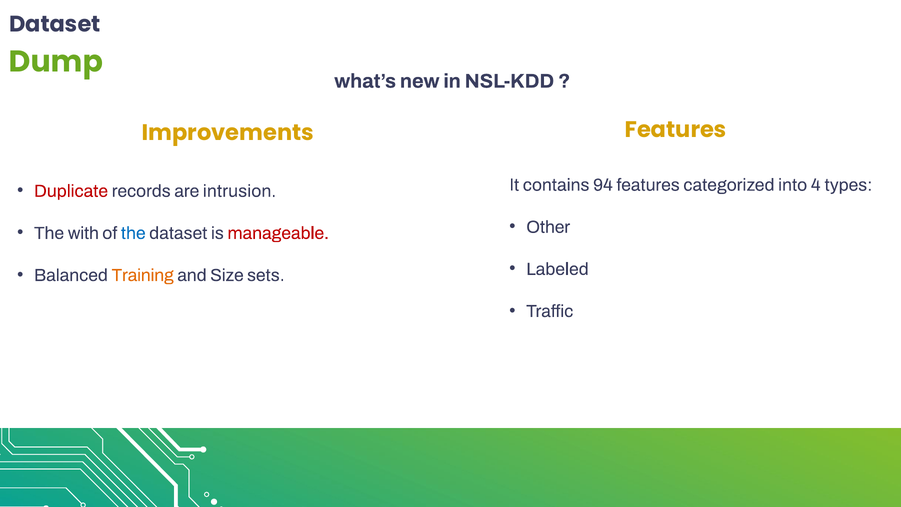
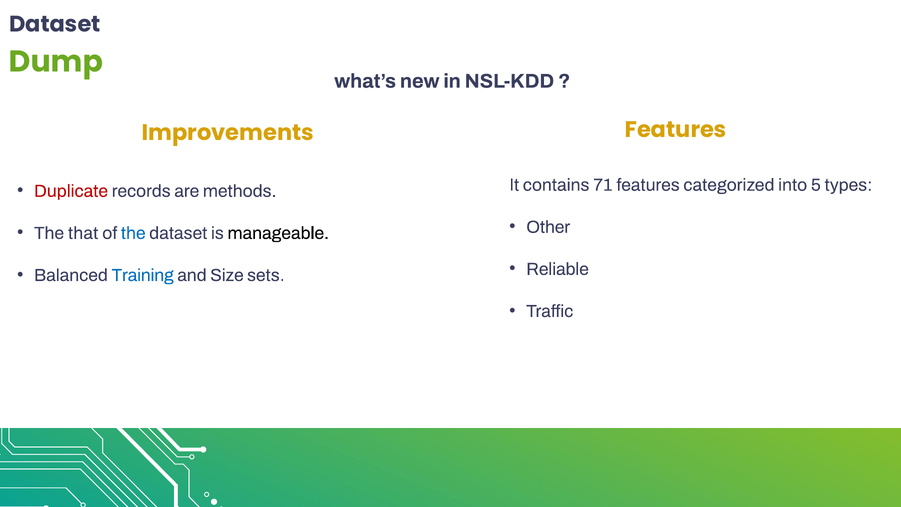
94: 94 -> 71 (603, 185)
4: 4 -> 5 (816, 185)
intrusion: intrusion -> methods (240, 191)
with: with -> that (83, 233)
manageable colour: red -> black (278, 233)
Labeled: Labeled -> Reliable (558, 269)
Training colour: orange -> blue (143, 275)
